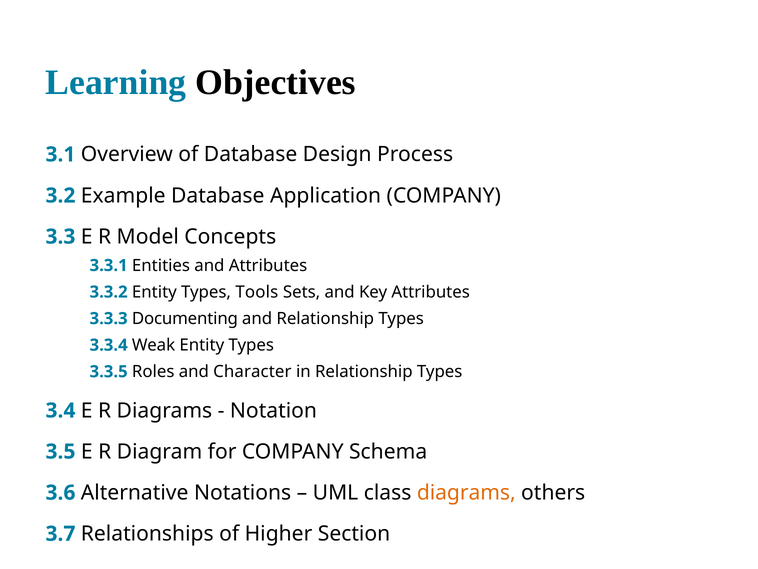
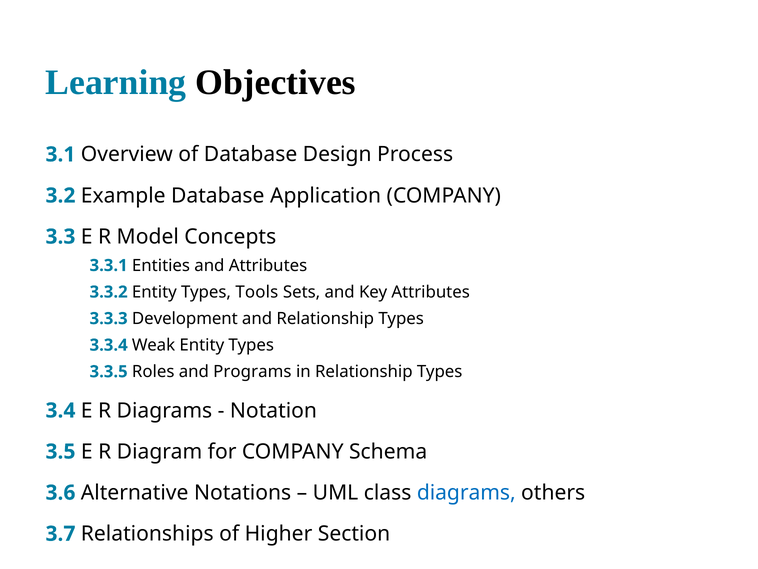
Documenting: Documenting -> Development (185, 318)
Character: Character -> Programs (252, 371)
diagrams colour: orange -> blue (466, 492)
